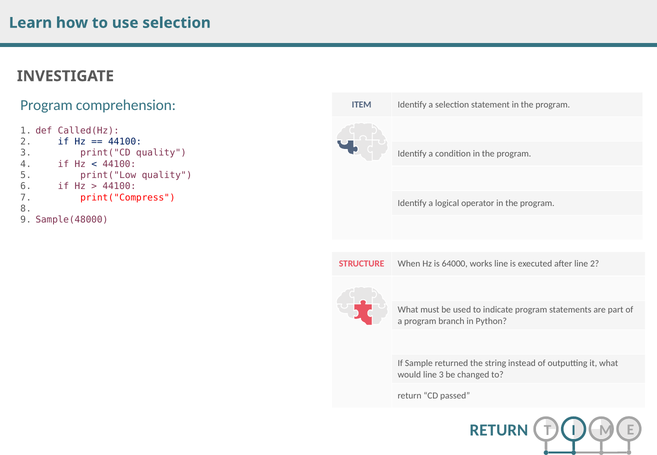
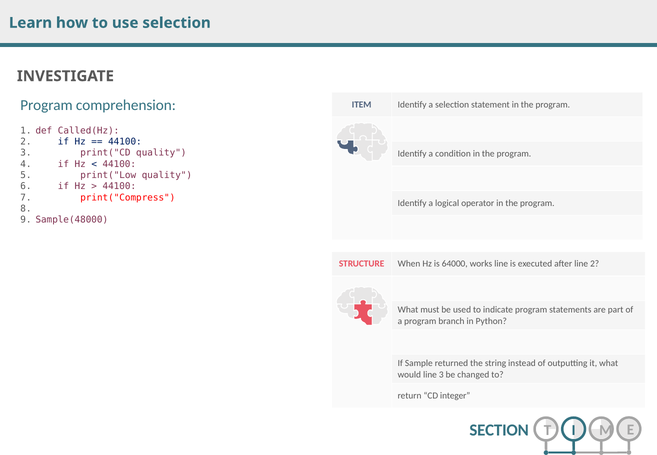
passed: passed -> integer (455, 396)
RETURN: RETURN -> SECTION (499, 430)
